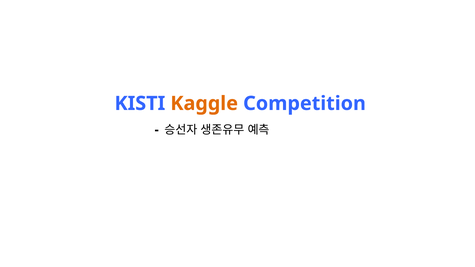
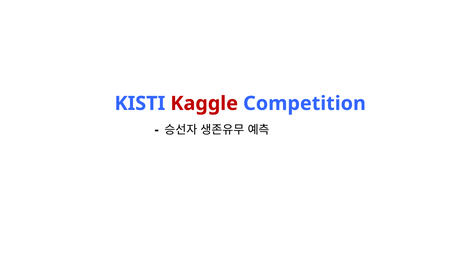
Kaggle colour: orange -> red (204, 104)
